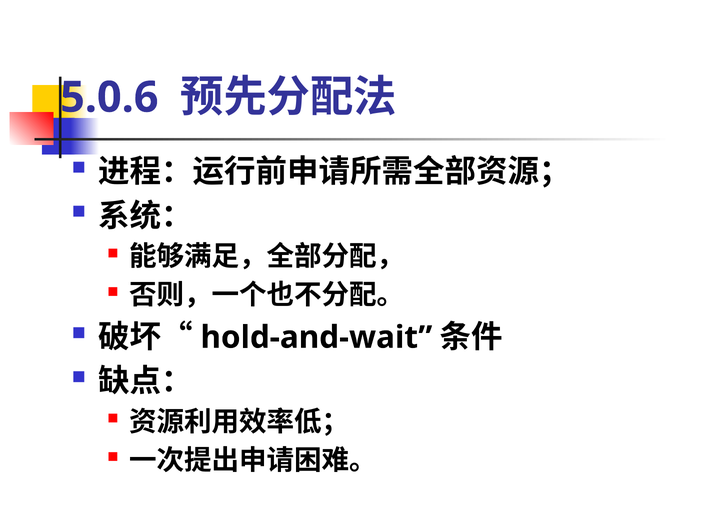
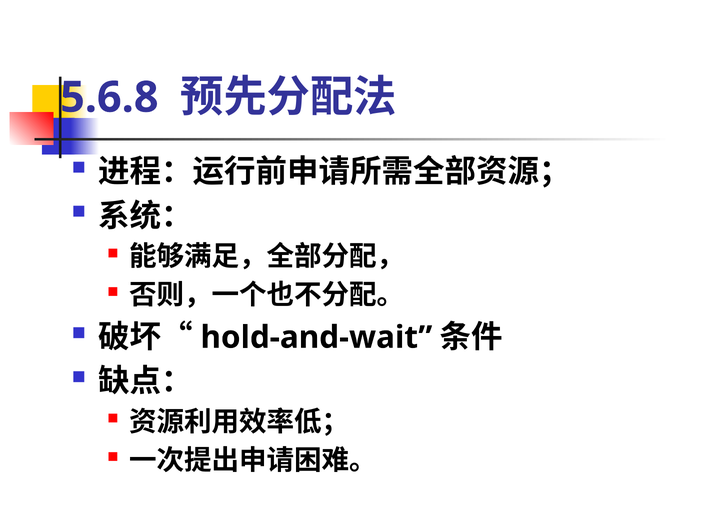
5.0.6: 5.0.6 -> 5.6.8 (109, 97)
